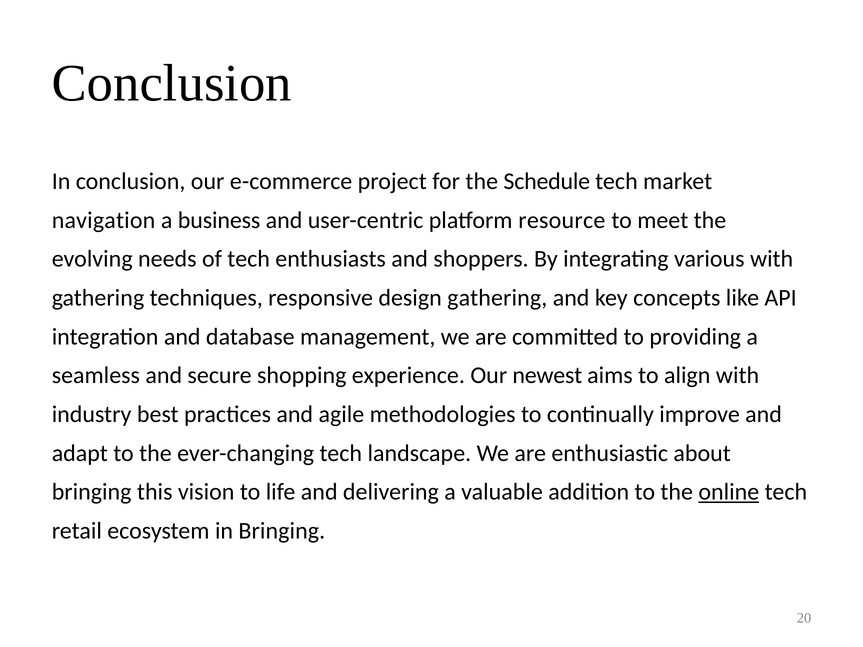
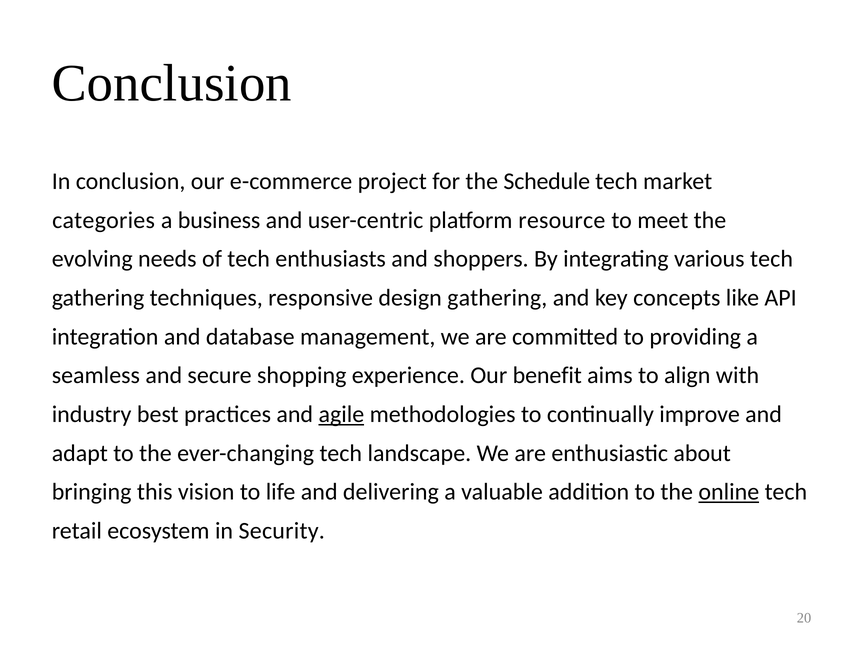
navigation: navigation -> categories (104, 220)
various with: with -> tech (772, 259)
newest: newest -> benefit (547, 376)
agile underline: none -> present (341, 414)
in Bringing: Bringing -> Security (282, 531)
